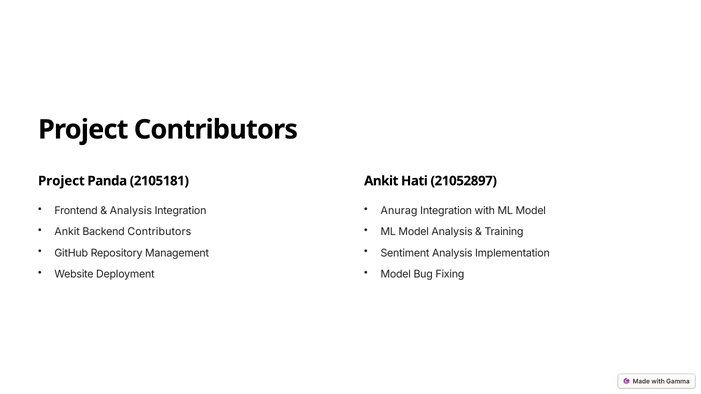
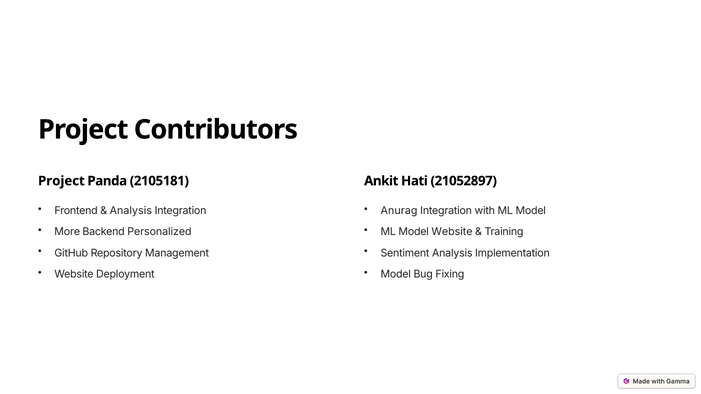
Ankit: Ankit -> More (67, 232)
Backend Contributors: Contributors -> Personalized (159, 232)
Model Analysis: Analysis -> Website (452, 232)
